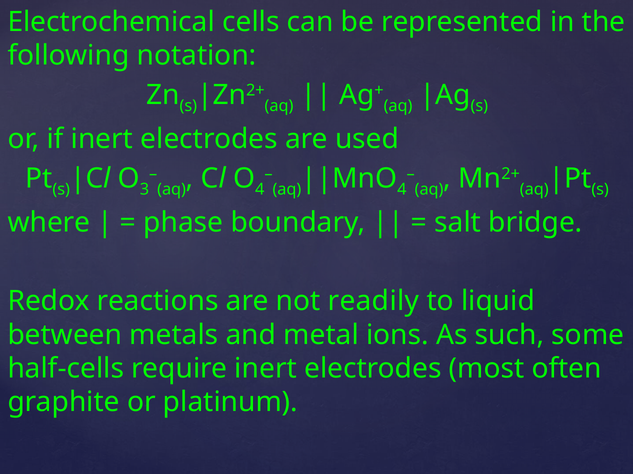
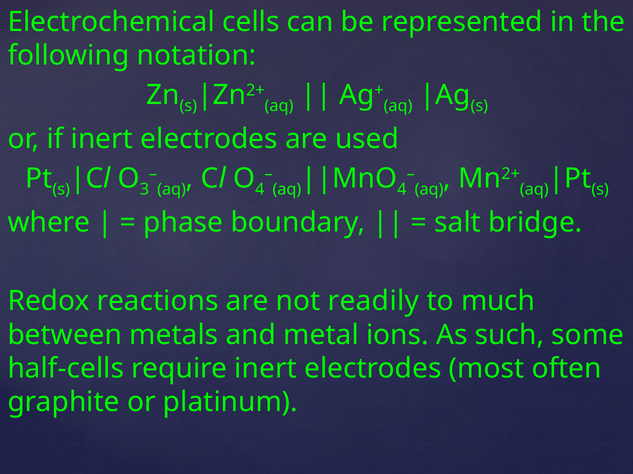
liquid: liquid -> much (498, 302)
